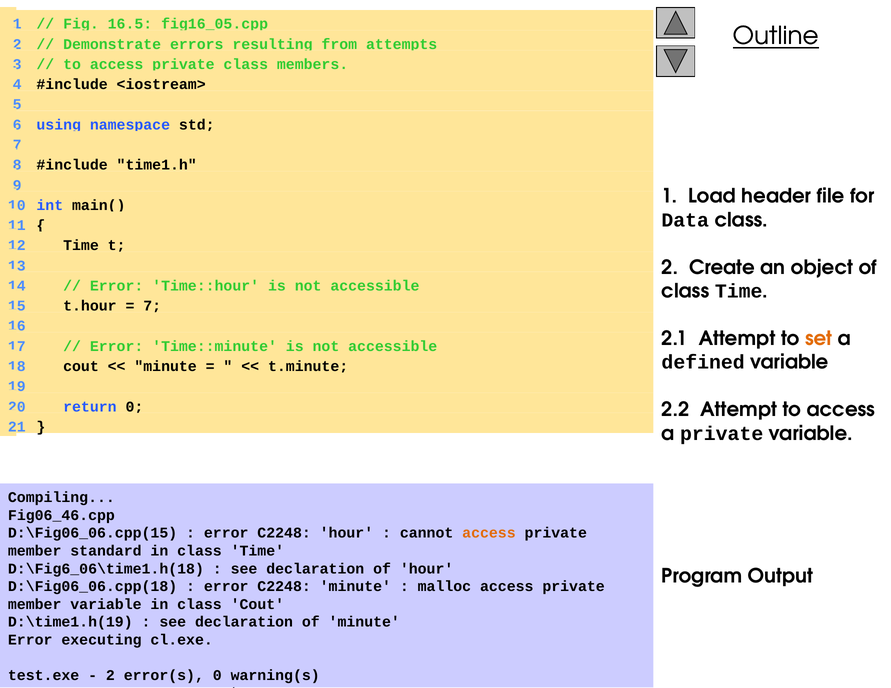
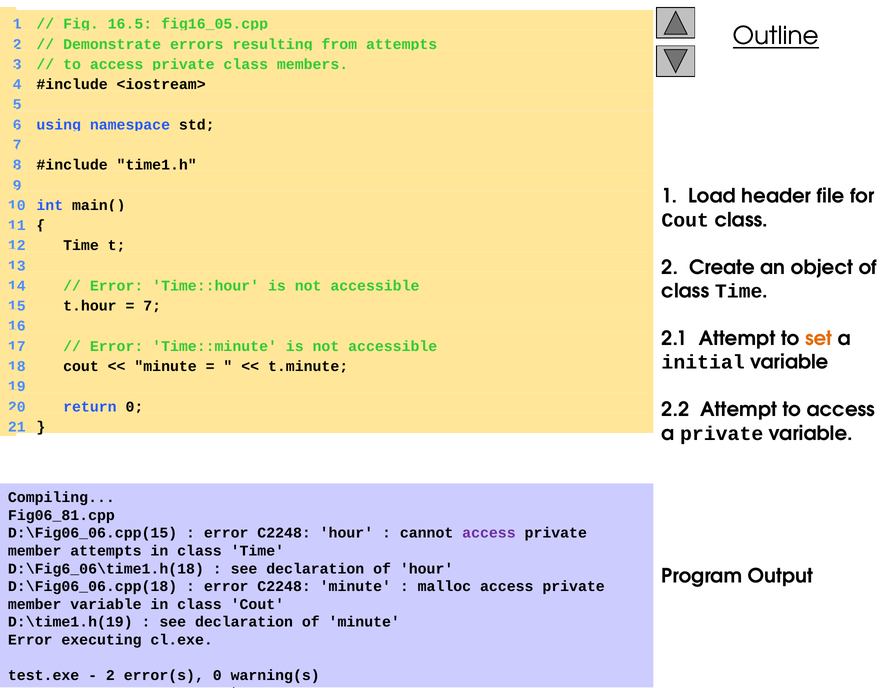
Data: Data -> Cout (685, 220)
defined: defined -> initial (703, 363)
Fig06_46.cpp: Fig06_46.cpp -> Fig06_81.cpp (61, 516)
access colour: orange -> purple (489, 533)
member standard: standard -> attempts (106, 551)
